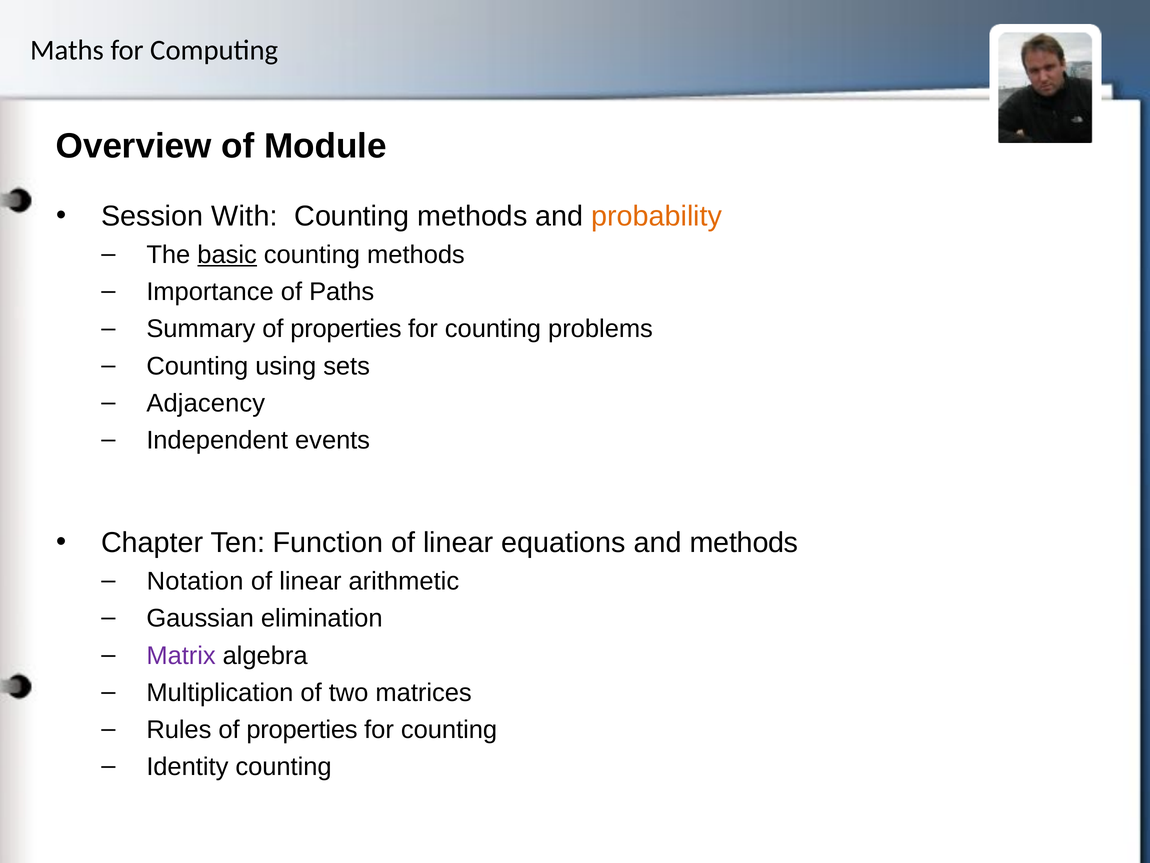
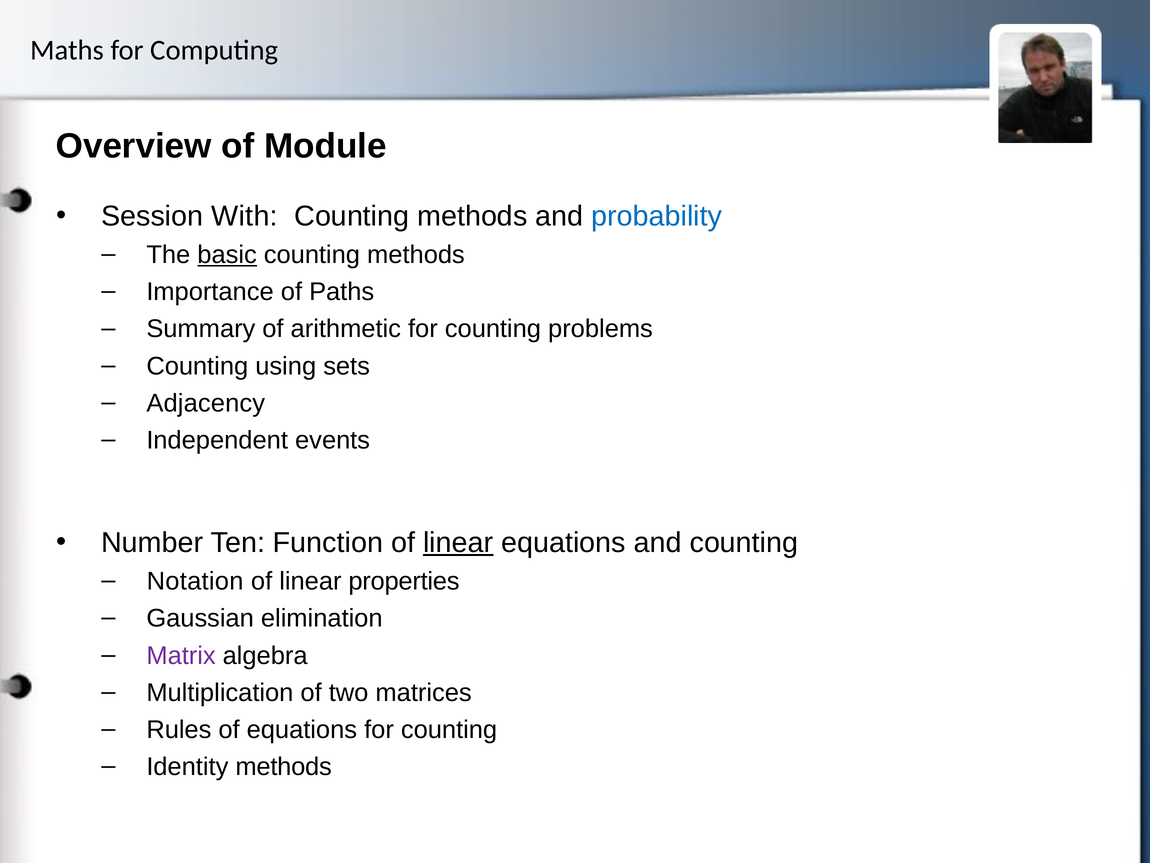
probability colour: orange -> blue (657, 216)
Summary of properties: properties -> arithmetic (346, 329)
Chapter: Chapter -> Number (152, 542)
linear underline: none -> present (458, 542)
and methods: methods -> counting (744, 542)
arithmetic: arithmetic -> properties (404, 581)
Rules of properties: properties -> equations (302, 729)
Identity counting: counting -> methods (284, 766)
